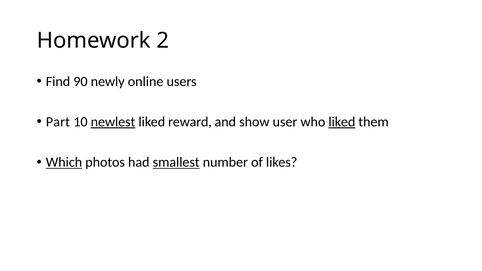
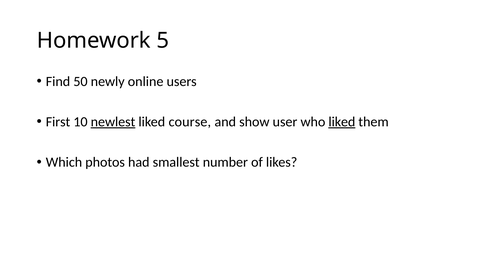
2: 2 -> 5 (163, 40)
90: 90 -> 50 (80, 81)
Part: Part -> First (58, 122)
reward: reward -> course (190, 122)
Which underline: present -> none (64, 162)
smallest underline: present -> none (176, 162)
